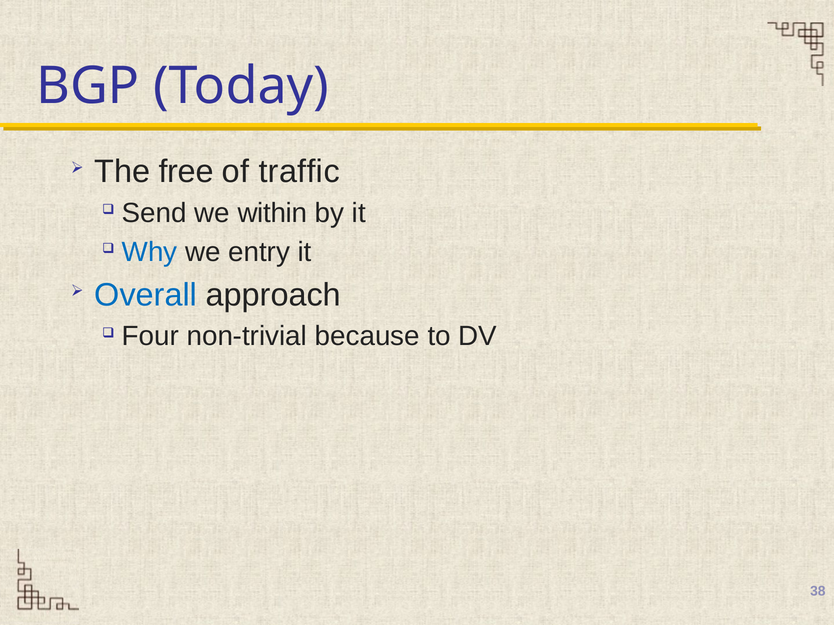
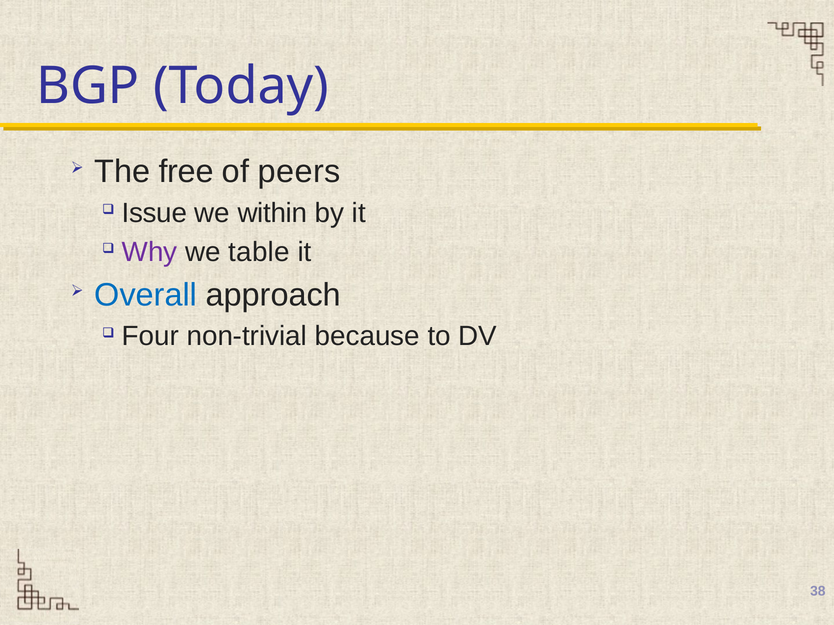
traffic: traffic -> peers (299, 172)
Send: Send -> Issue (154, 213)
Why colour: blue -> purple (150, 252)
entry: entry -> table (259, 252)
